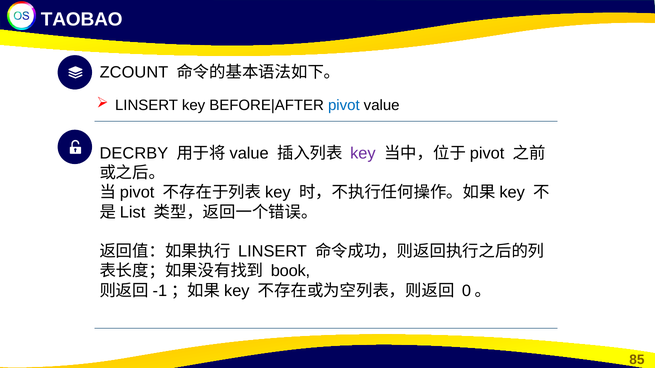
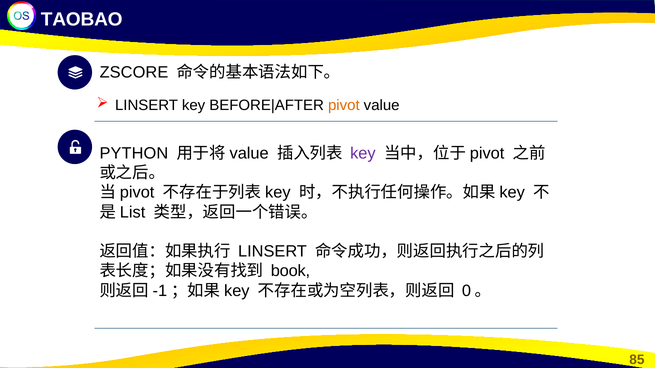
ZCOUNT: ZCOUNT -> ZSCORE (134, 73)
pivot colour: blue -> orange (344, 106)
DECRBY: DECRBY -> PYTHON (134, 154)
